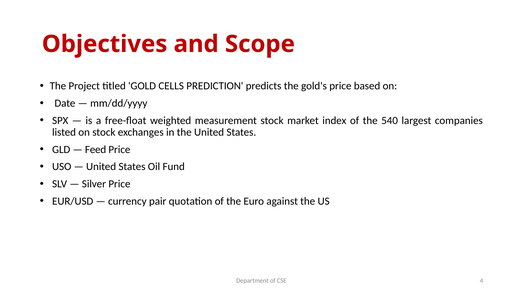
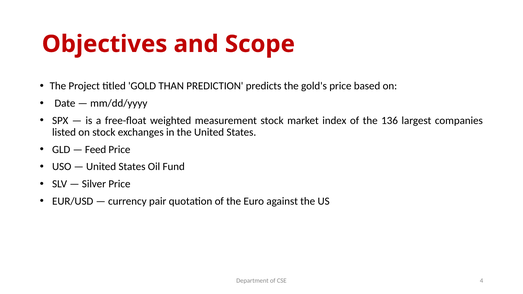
CELLS: CELLS -> THAN (171, 86)
540: 540 -> 136 (390, 121)
